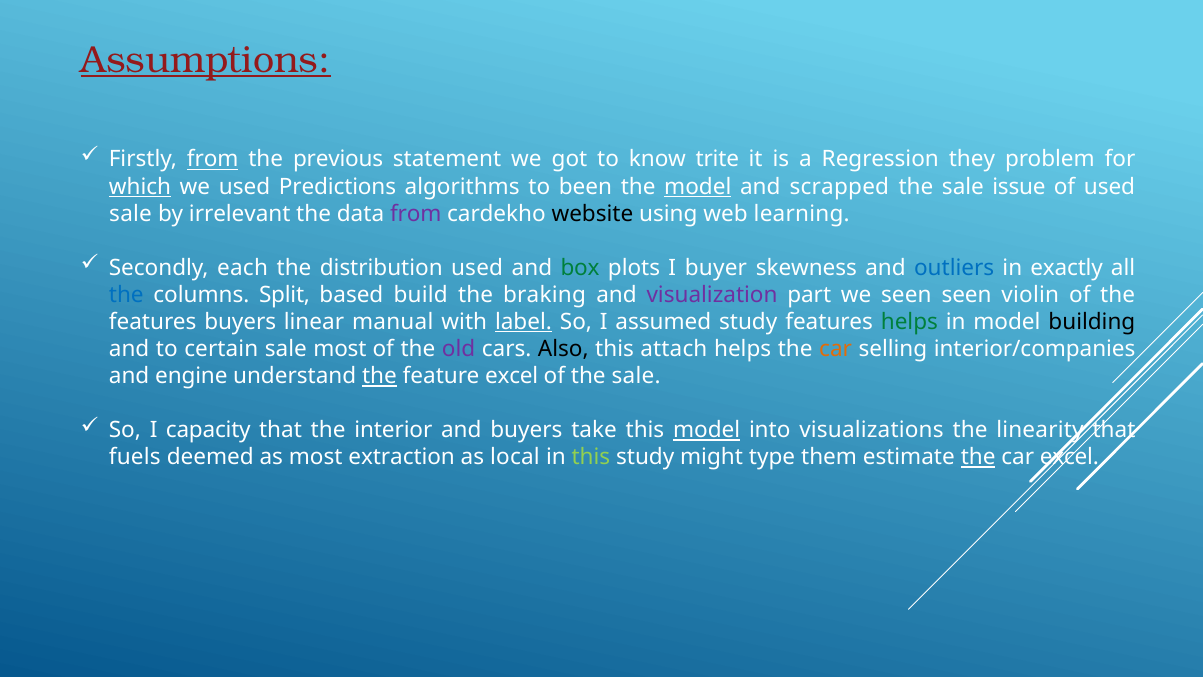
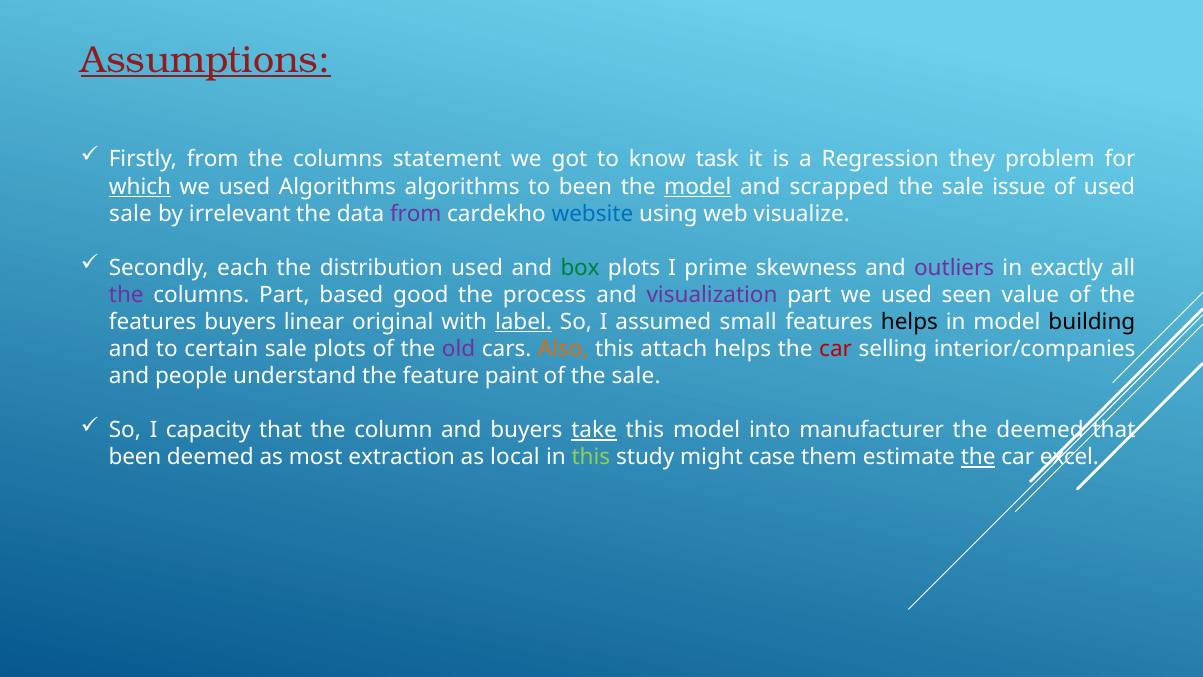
from underline: present -> none (213, 159)
previous: previous -> columns (338, 159)
trite: trite -> task (717, 159)
used Predictions: Predictions -> Algorithms (337, 187)
website colour: black -> blue (592, 214)
learning: learning -> visualize (802, 214)
buyer: buyer -> prime (716, 268)
outliers colour: blue -> purple (954, 268)
the colour: blue -> purple (126, 295)
columns Split: Split -> Part (284, 295)
build: build -> good (421, 295)
braking: braking -> process (545, 295)
part we seen: seen -> used (906, 295)
violin: violin -> value (1030, 295)
manual: manual -> original (393, 322)
assumed study: study -> small (748, 322)
helps colour: green -> black (909, 322)
sale most: most -> plots (340, 349)
Also colour: black -> orange (563, 349)
car colour: orange -> red (836, 349)
engine: engine -> people (191, 376)
the underline: present -> none (379, 376)
feature excel: excel -> paint (512, 376)
interior: interior -> column (393, 430)
take underline: none -> present (594, 430)
model underline: present -> none (707, 430)
visualizations: visualizations -> manufacturer (872, 430)
the linearity: linearity -> deemed (1040, 430)
fuels: fuels -> been (135, 457)
type: type -> case (772, 457)
